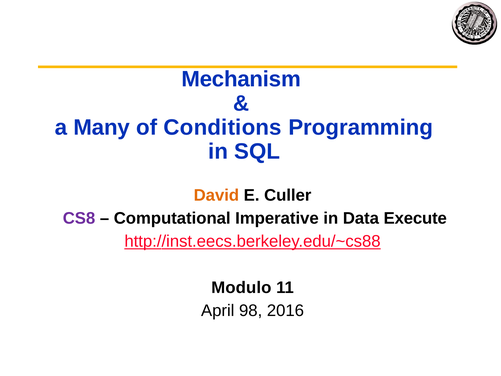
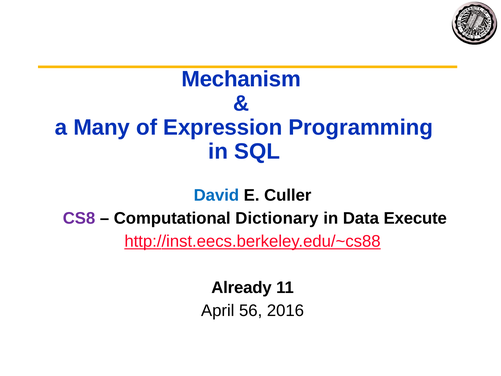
Conditions: Conditions -> Expression (223, 127)
David colour: orange -> blue (216, 195)
Imperative: Imperative -> Dictionary (277, 218)
Modulo: Modulo -> Already (241, 287)
98: 98 -> 56 (251, 310)
